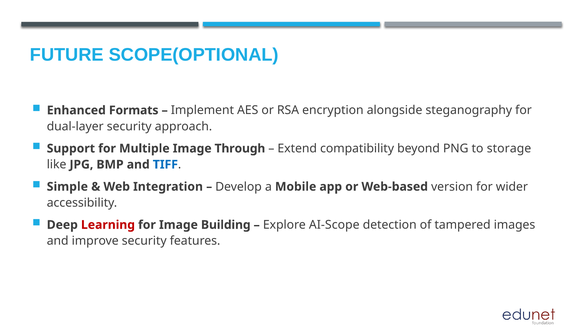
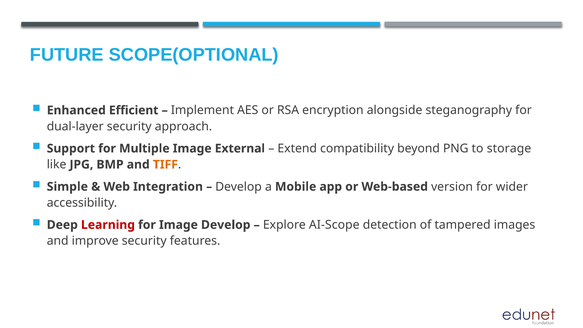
Formats: Formats -> Efficient (134, 110)
Through: Through -> External (240, 148)
TIFF colour: blue -> orange (165, 165)
Image Building: Building -> Develop (226, 225)
